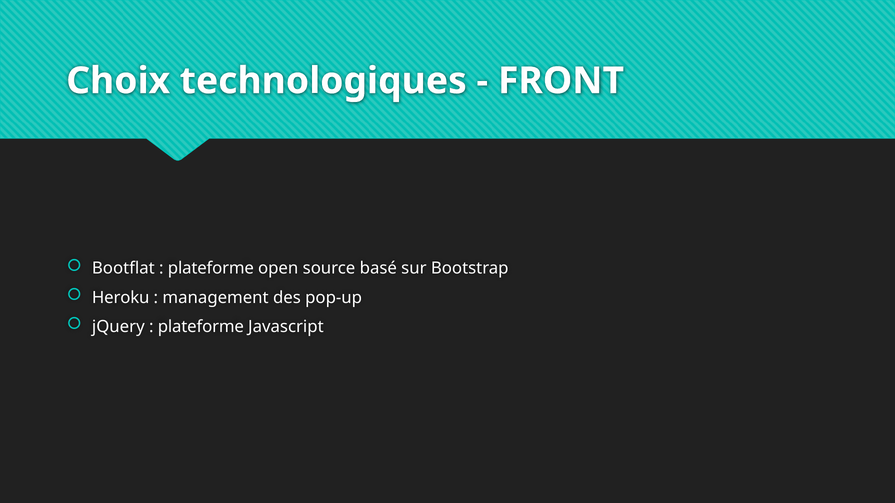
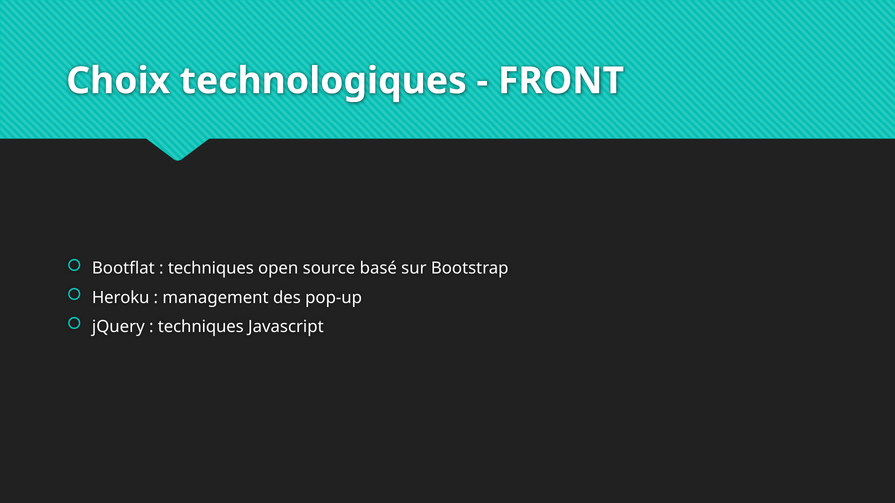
plateforme: plateforme -> techniques (211, 269)
plateforme: plateforme -> techniques (201, 327)
